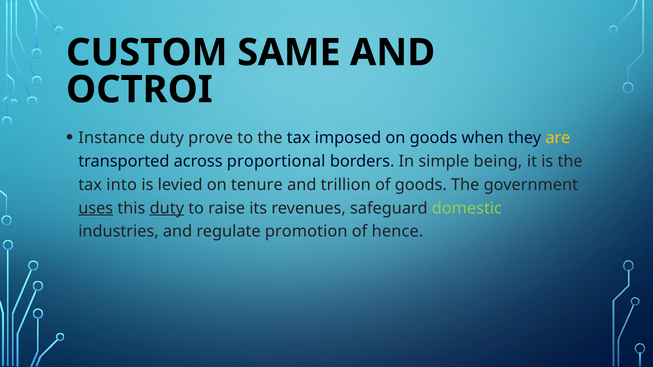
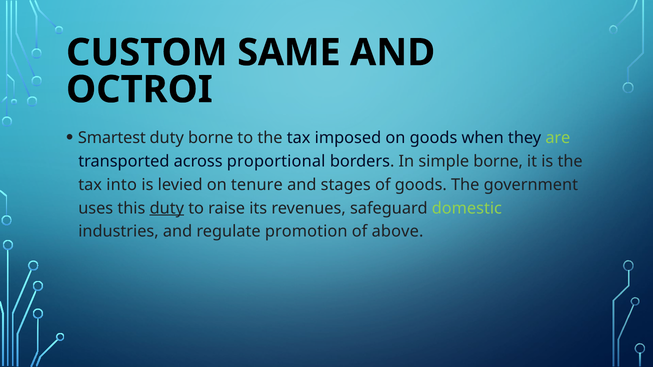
Instance: Instance -> Smartest (112, 138)
duty prove: prove -> borne (211, 138)
are colour: yellow -> light green (558, 138)
simple being: being -> borne (498, 161)
trillion: trillion -> stages (346, 185)
uses underline: present -> none (96, 208)
hence: hence -> above (398, 232)
